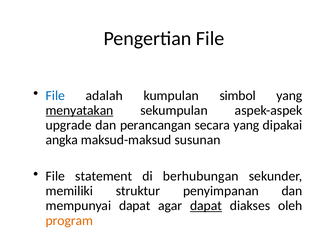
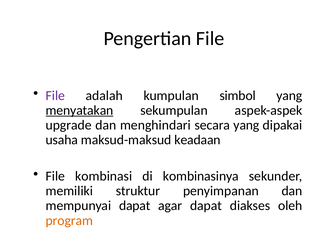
File colour: blue -> purple (55, 96)
perancangan: perancangan -> menghindari (155, 125)
angka: angka -> usaha (62, 140)
susunan: susunan -> keadaan (198, 140)
statement: statement -> kombinasi (104, 176)
berhubungan: berhubungan -> kombinasinya (201, 176)
dapat underline: present -> none (206, 206)
